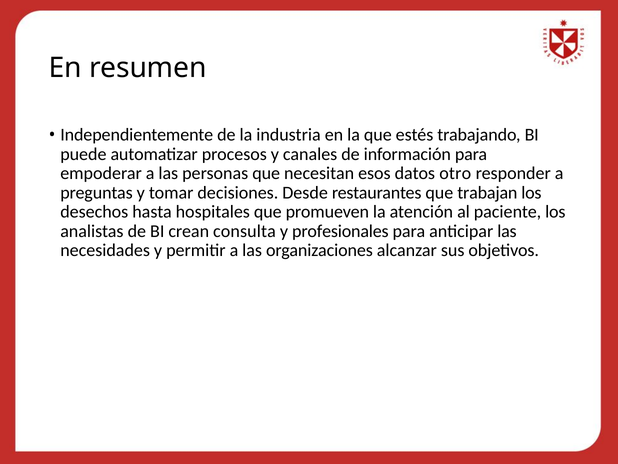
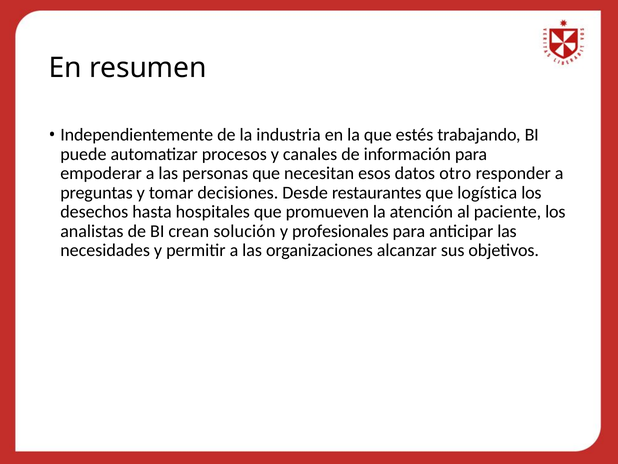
trabajan: trabajan -> logística (487, 192)
consulta: consulta -> solución (244, 231)
